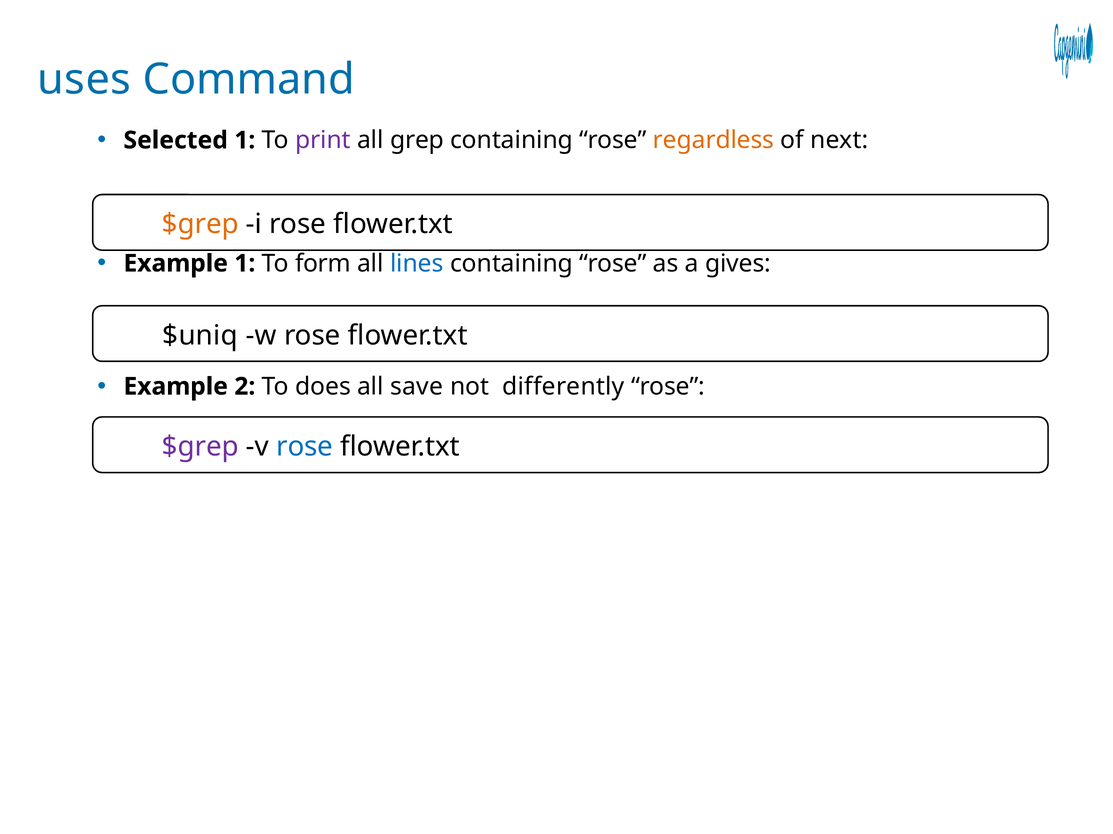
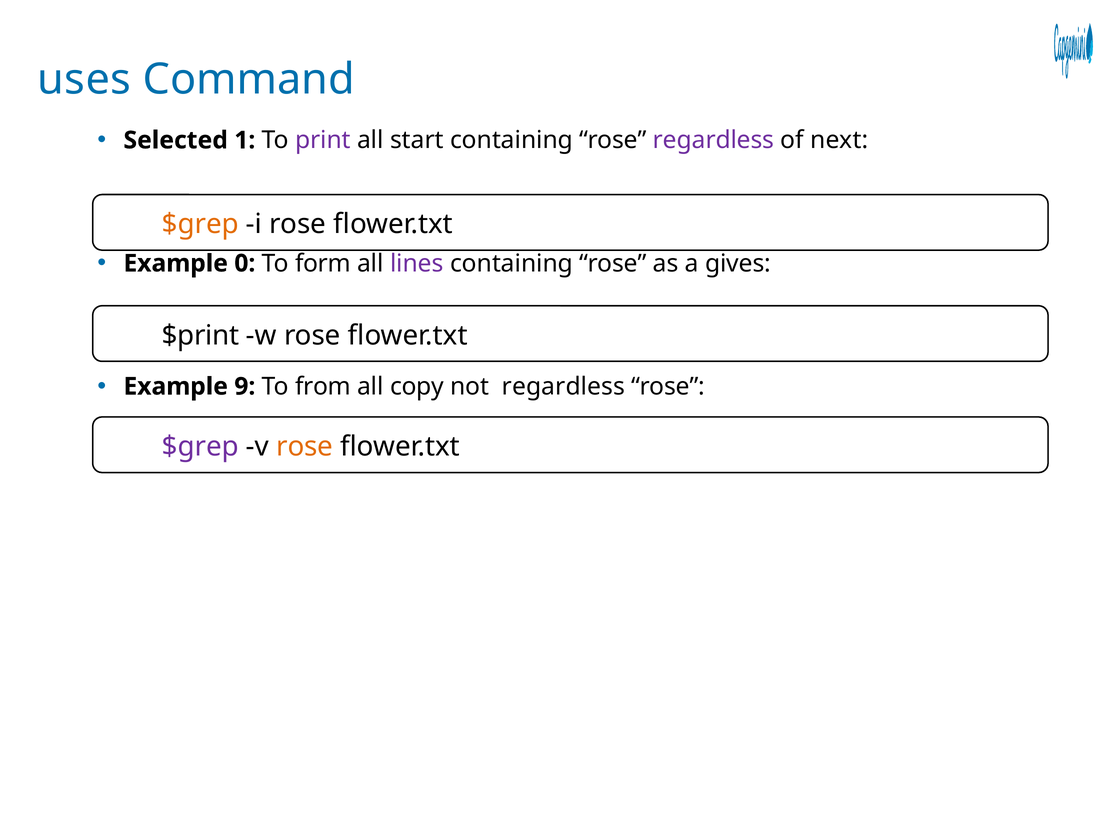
grep: grep -> start (417, 140)
regardless colour: orange -> purple (714, 140)
Example 1: 1 -> 0 (245, 264)
lines colour: blue -> purple (417, 264)
$uniq: $uniq -> $print (200, 336)
2: 2 -> 9 (245, 387)
does: does -> from (323, 387)
save: save -> copy (417, 387)
not differently: differently -> regardless (563, 387)
rose colour: blue -> orange (305, 447)
